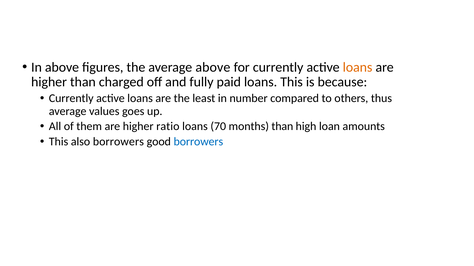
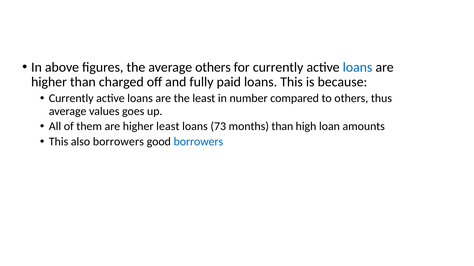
average above: above -> others (213, 67)
loans colour: orange -> blue (358, 67)
higher ratio: ratio -> least (168, 127)
70: 70 -> 73 (218, 127)
